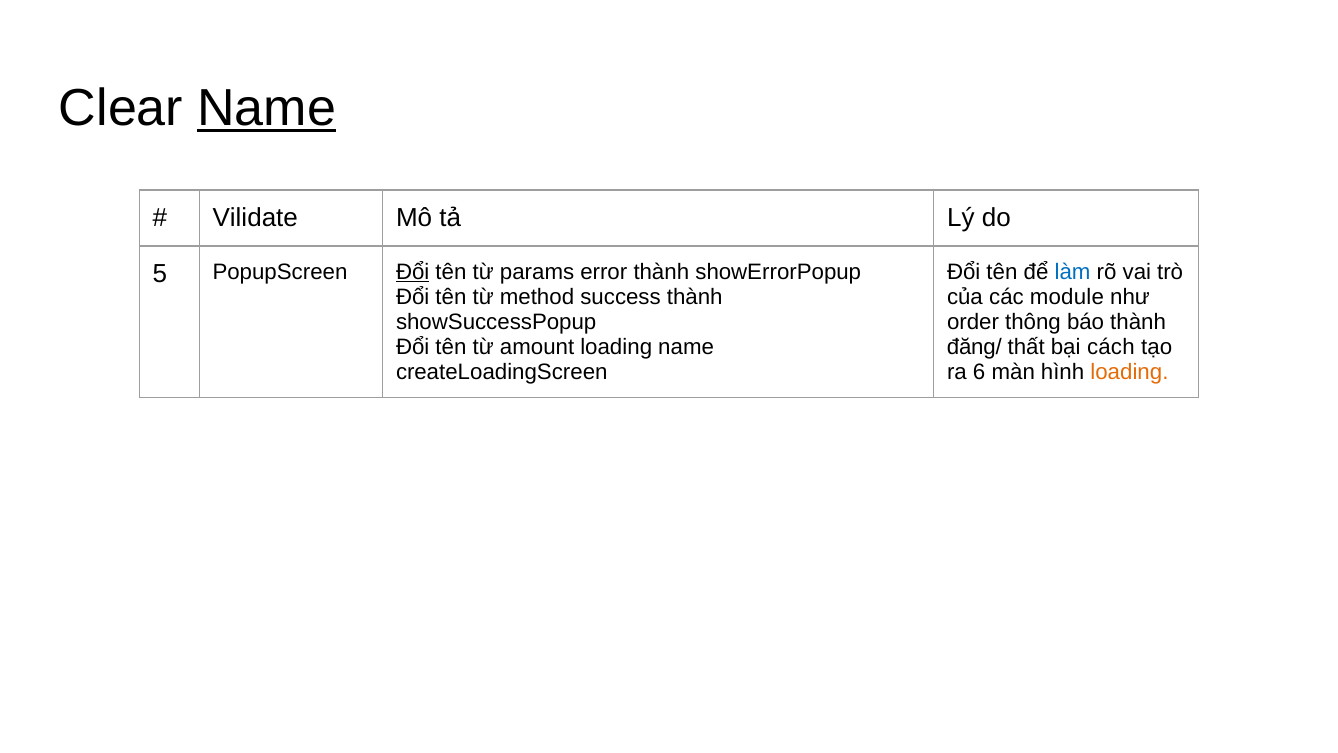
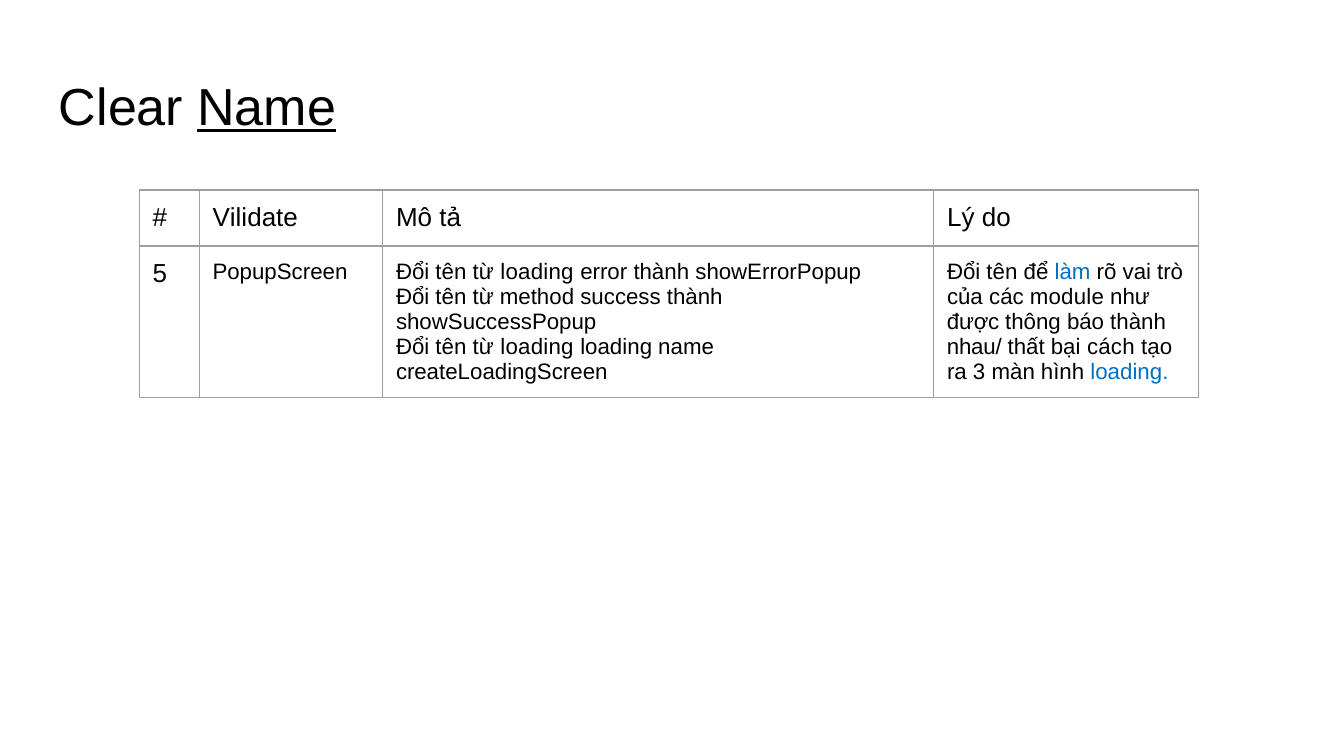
Đổi underline: present -> none (413, 272)
params: params -> loading (537, 272)
order: order -> được (973, 322)
amount: amount -> loading (537, 347)
đăng/: đăng/ -> nhau/ (974, 347)
6: 6 -> 3 (979, 372)
loading colour: orange -> blue (1129, 372)
